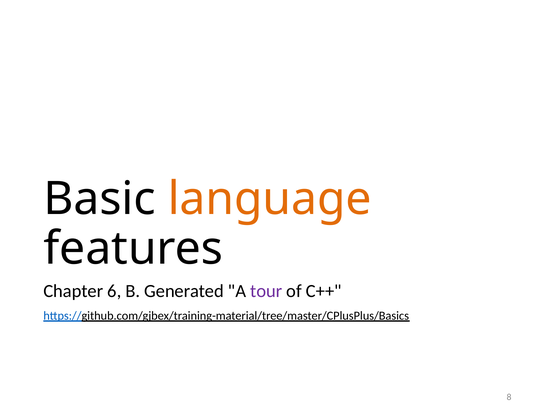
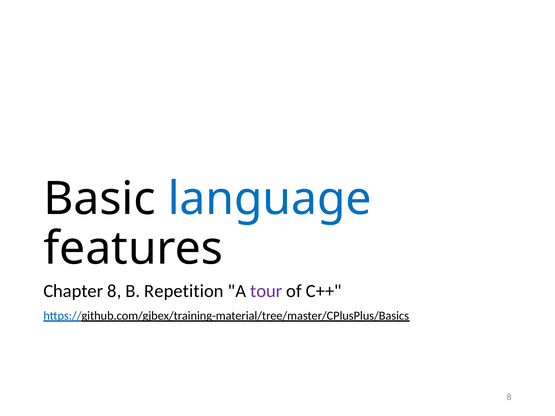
language colour: orange -> blue (270, 199)
Chapter 6: 6 -> 8 (114, 291)
Generated: Generated -> Repetition (184, 291)
